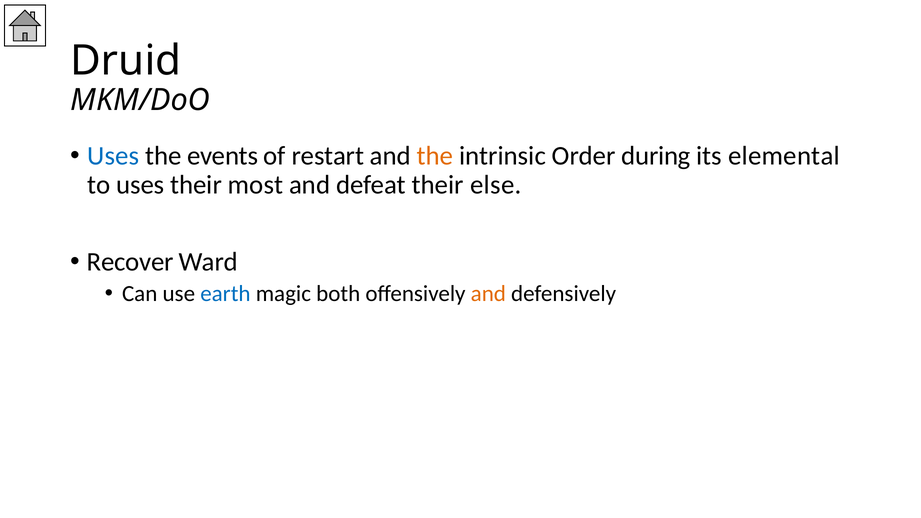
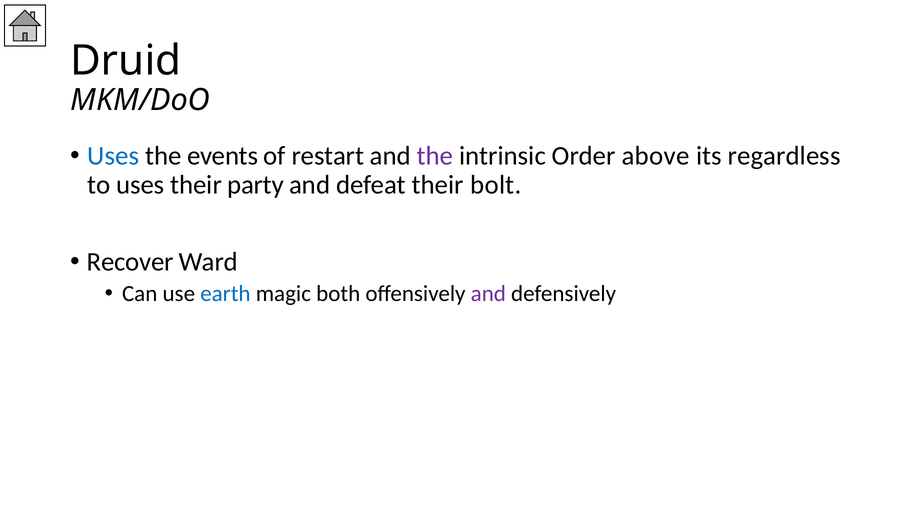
the colour: orange -> purple (435, 156)
during: during -> above (656, 156)
elemental: elemental -> regardless (784, 156)
most: most -> party (256, 185)
else: else -> bolt (496, 185)
and colour: orange -> purple (488, 294)
